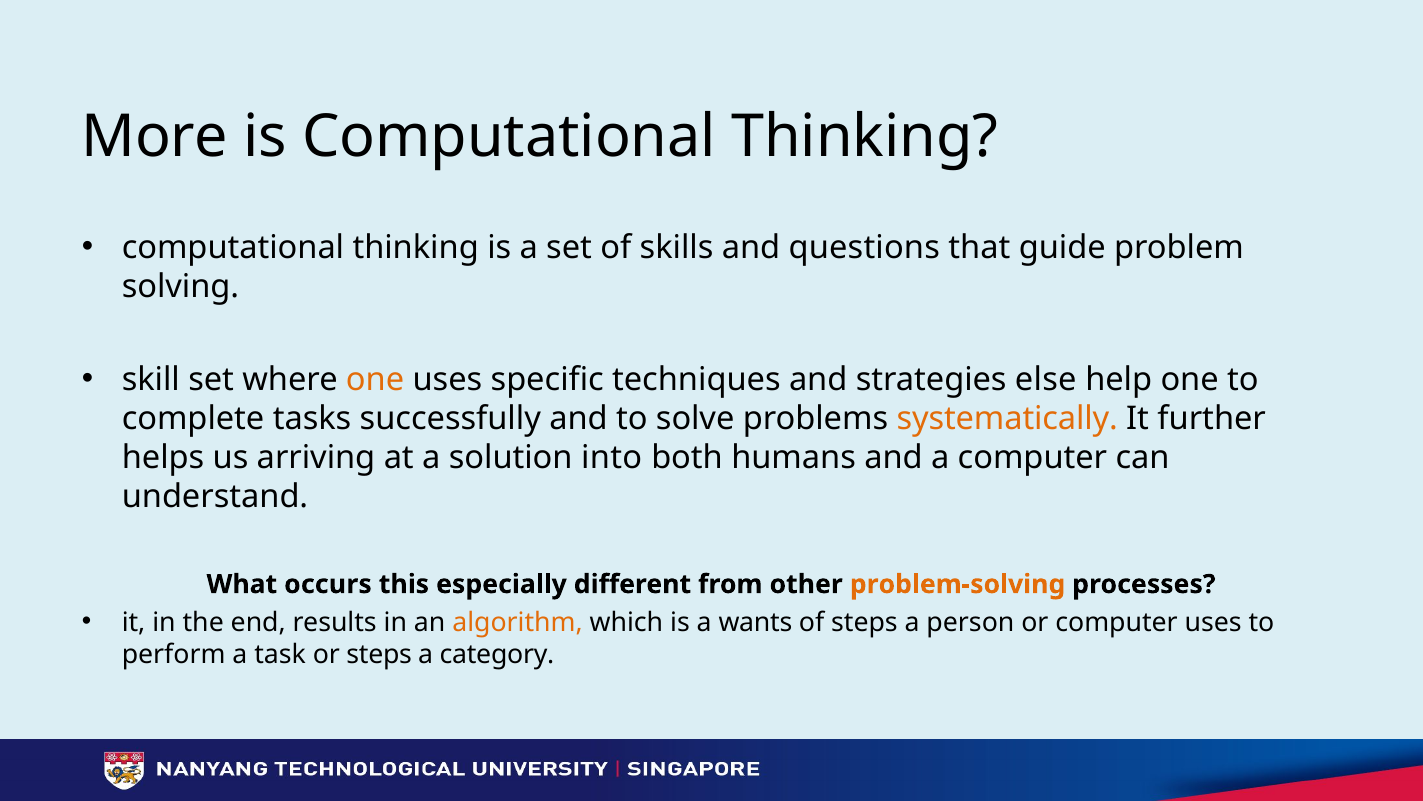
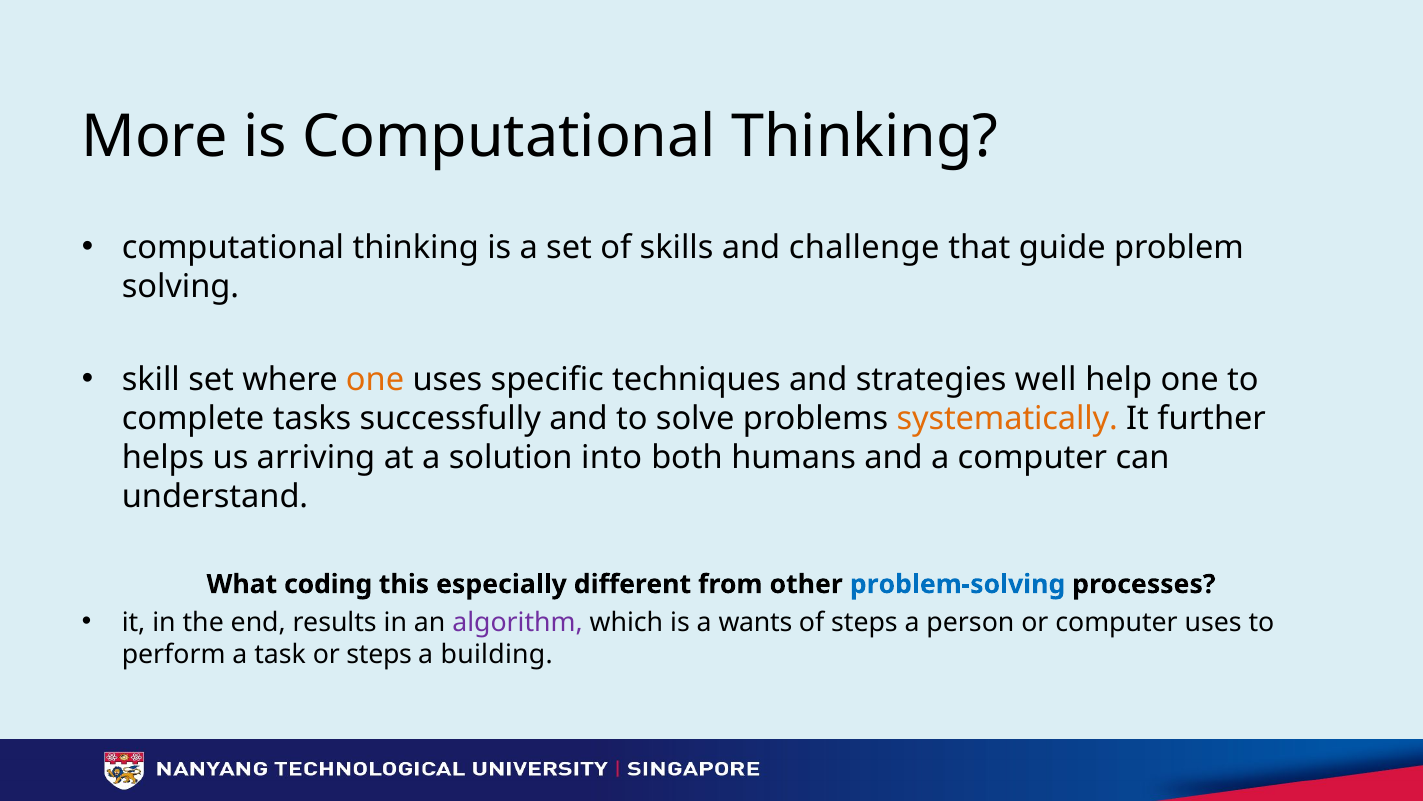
questions: questions -> challenge (864, 248)
else: else -> well (1046, 379)
occurs: occurs -> coding (328, 584)
problem-solving colour: orange -> blue (958, 584)
algorithm colour: orange -> purple (518, 622)
category: category -> building (497, 654)
